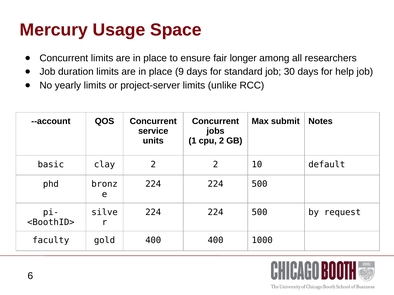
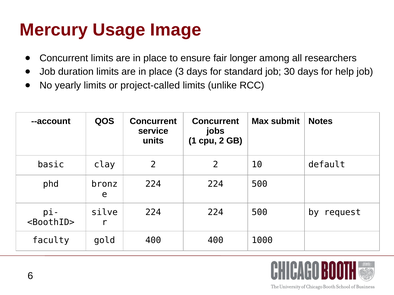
Space: Space -> Image (176, 30)
9: 9 -> 3 (179, 72)
project-server: project-server -> project-called (150, 85)
